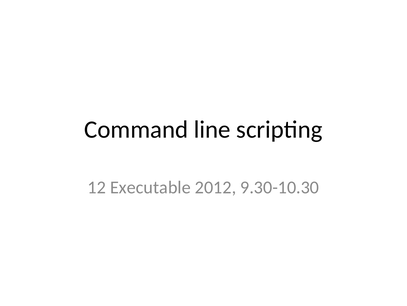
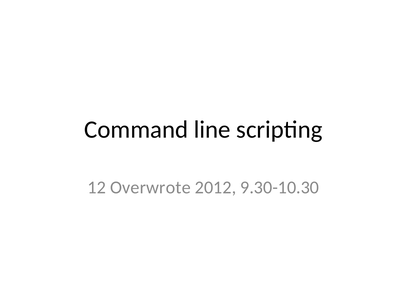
Executable: Executable -> Overwrote (150, 187)
